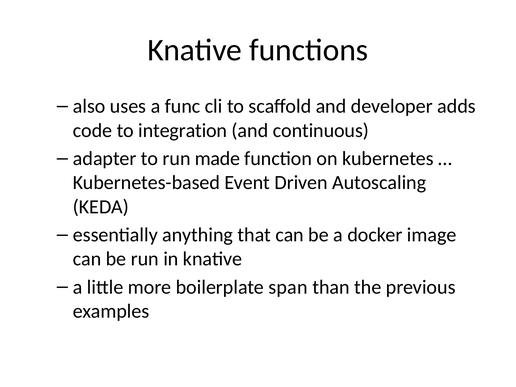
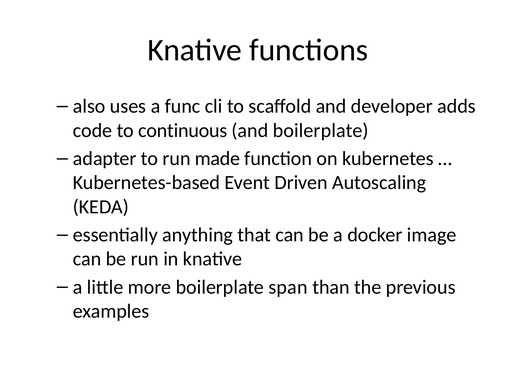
integration: integration -> continuous (183, 130)
and continuous: continuous -> boilerplate (321, 130)
